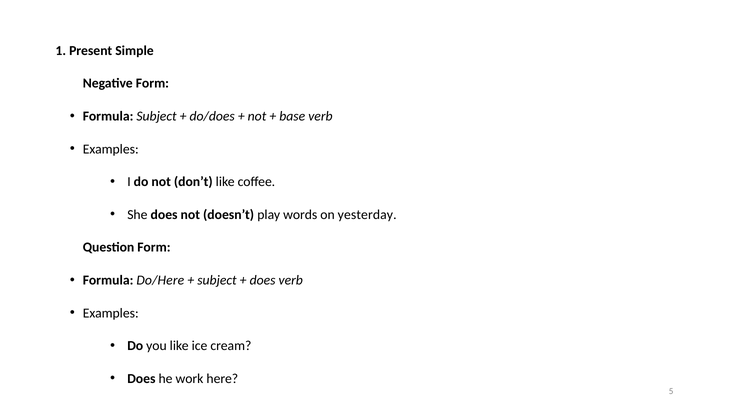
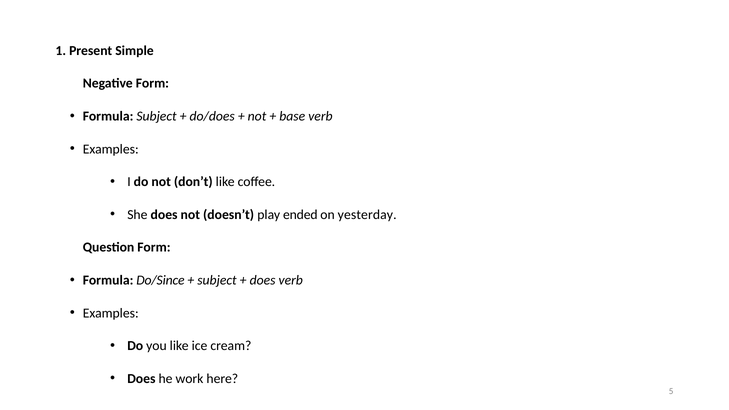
words: words -> ended (300, 215)
Do/Here: Do/Here -> Do/Since (160, 280)
